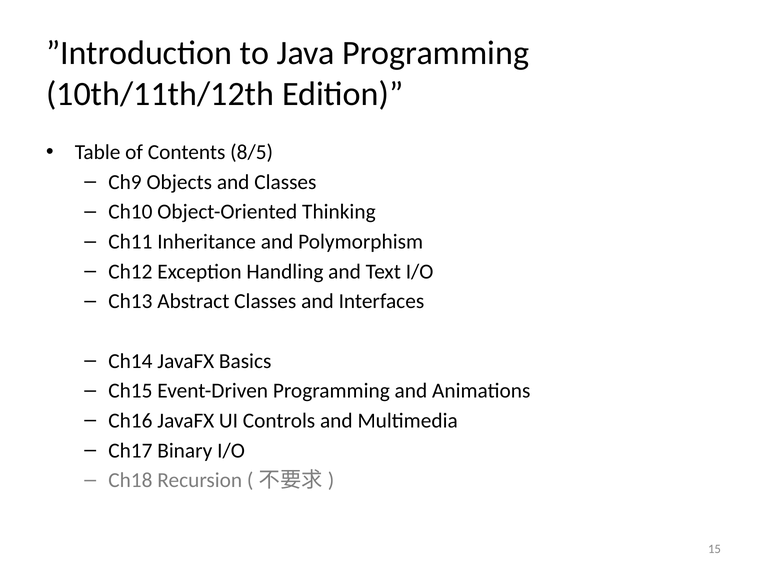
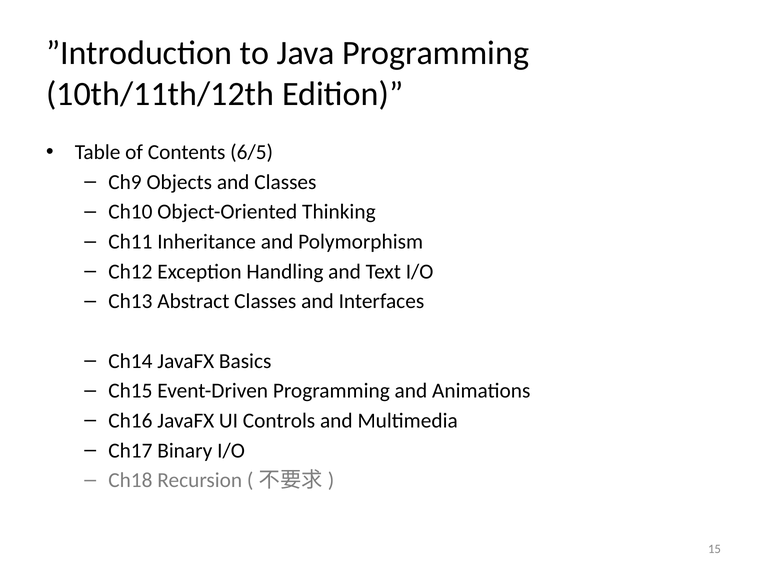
8/5: 8/5 -> 6/5 (252, 152)
